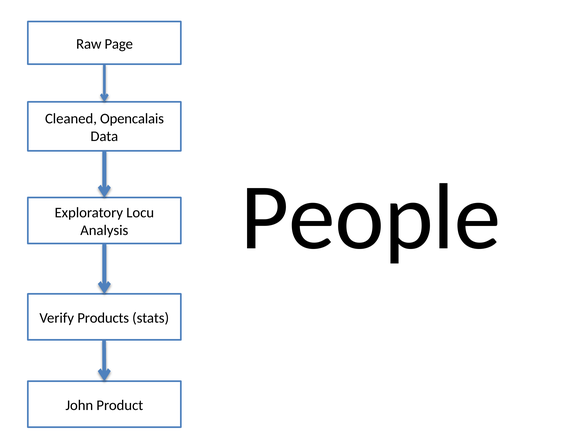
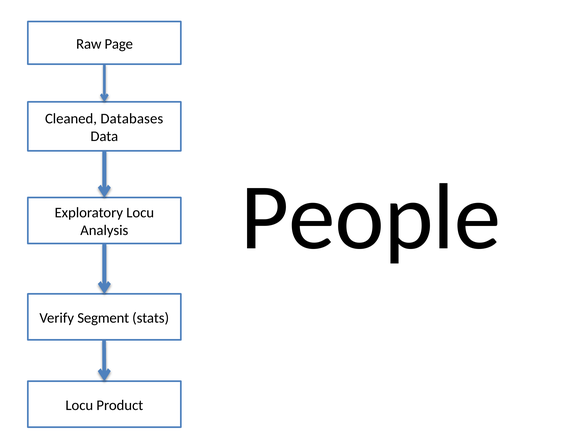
Opencalais: Opencalais -> Databases (132, 119)
Products: Products -> Segment (103, 318)
John: John -> Locu (79, 405)
